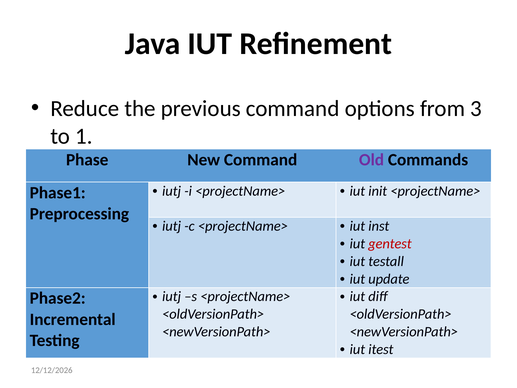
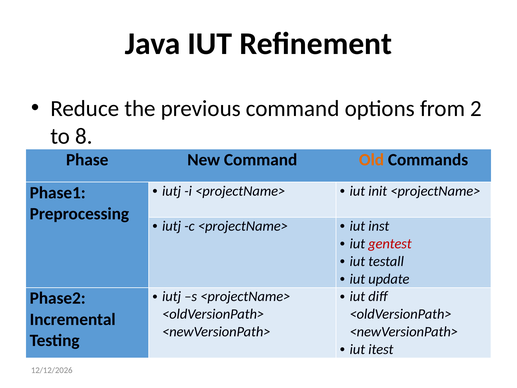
3: 3 -> 2 (476, 108)
1: 1 -> 8 (84, 136)
Old colour: purple -> orange (372, 160)
